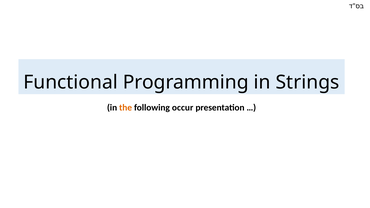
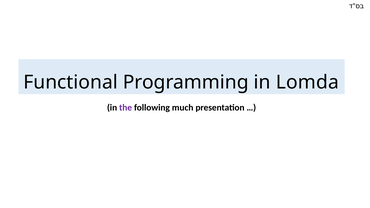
Strings: Strings -> Lomda (307, 82)
the colour: orange -> purple (126, 108)
occur: occur -> much (183, 108)
